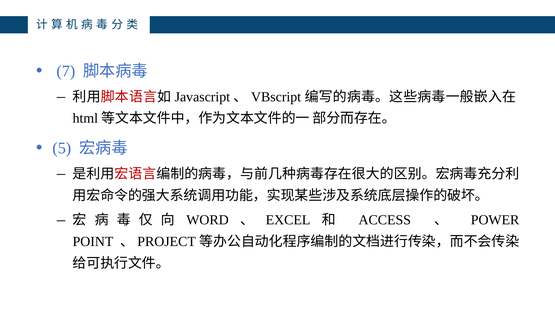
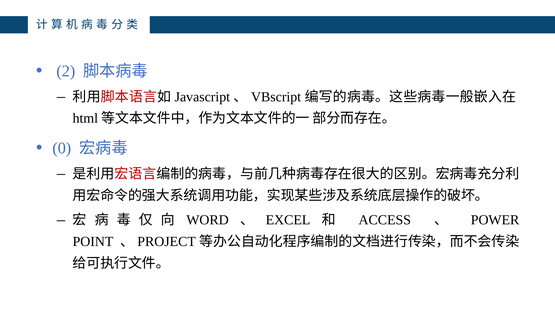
7: 7 -> 2 (66, 71)
5: 5 -> 0 (62, 148)
